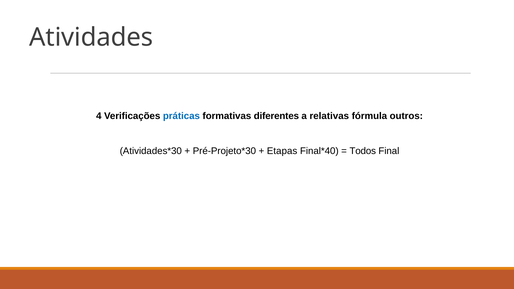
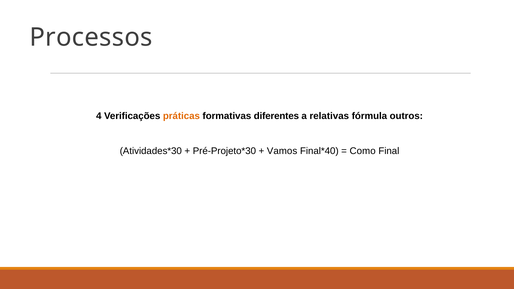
Atividades: Atividades -> Processos (91, 37)
práticas colour: blue -> orange (181, 116)
Etapas: Etapas -> Vamos (282, 151)
Todos: Todos -> Como (363, 151)
